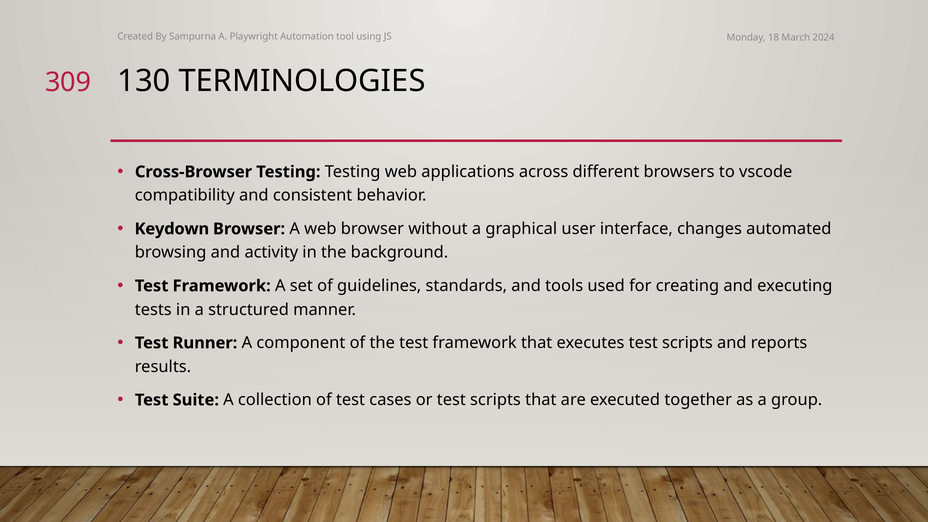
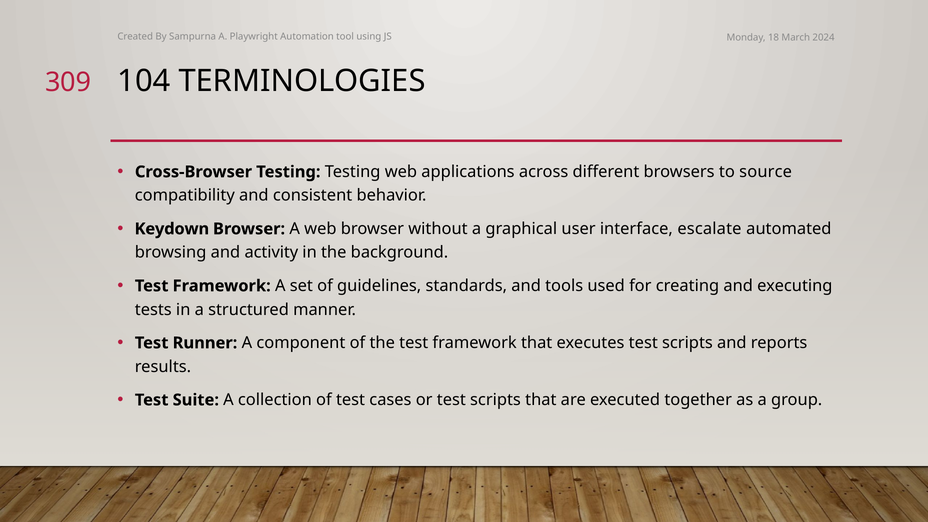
130: 130 -> 104 (144, 81)
vscode: vscode -> source (766, 172)
changes: changes -> escalate (709, 229)
